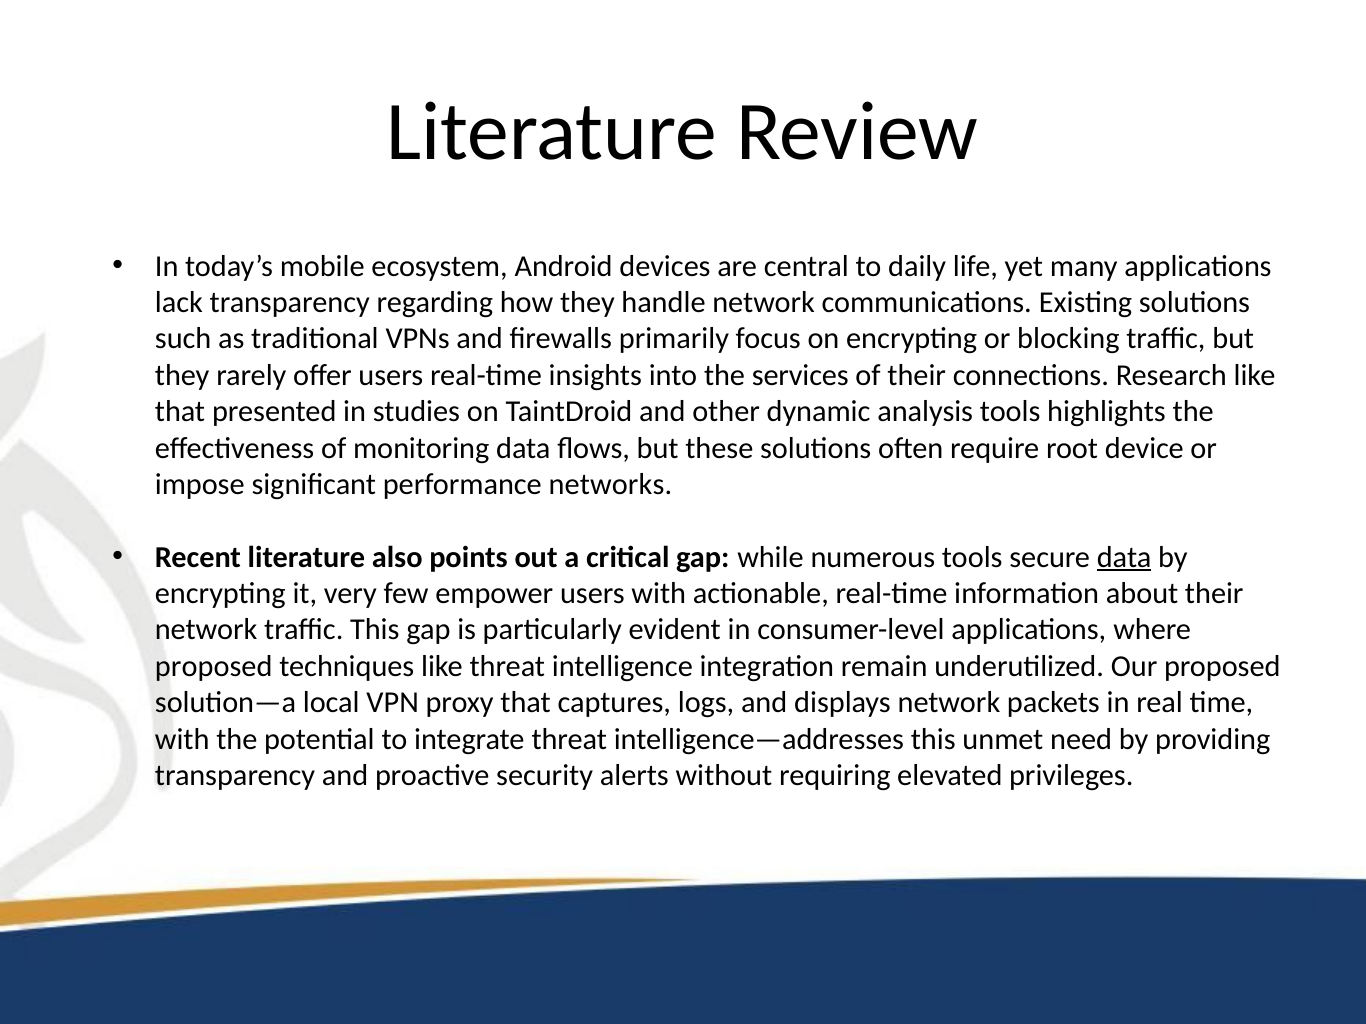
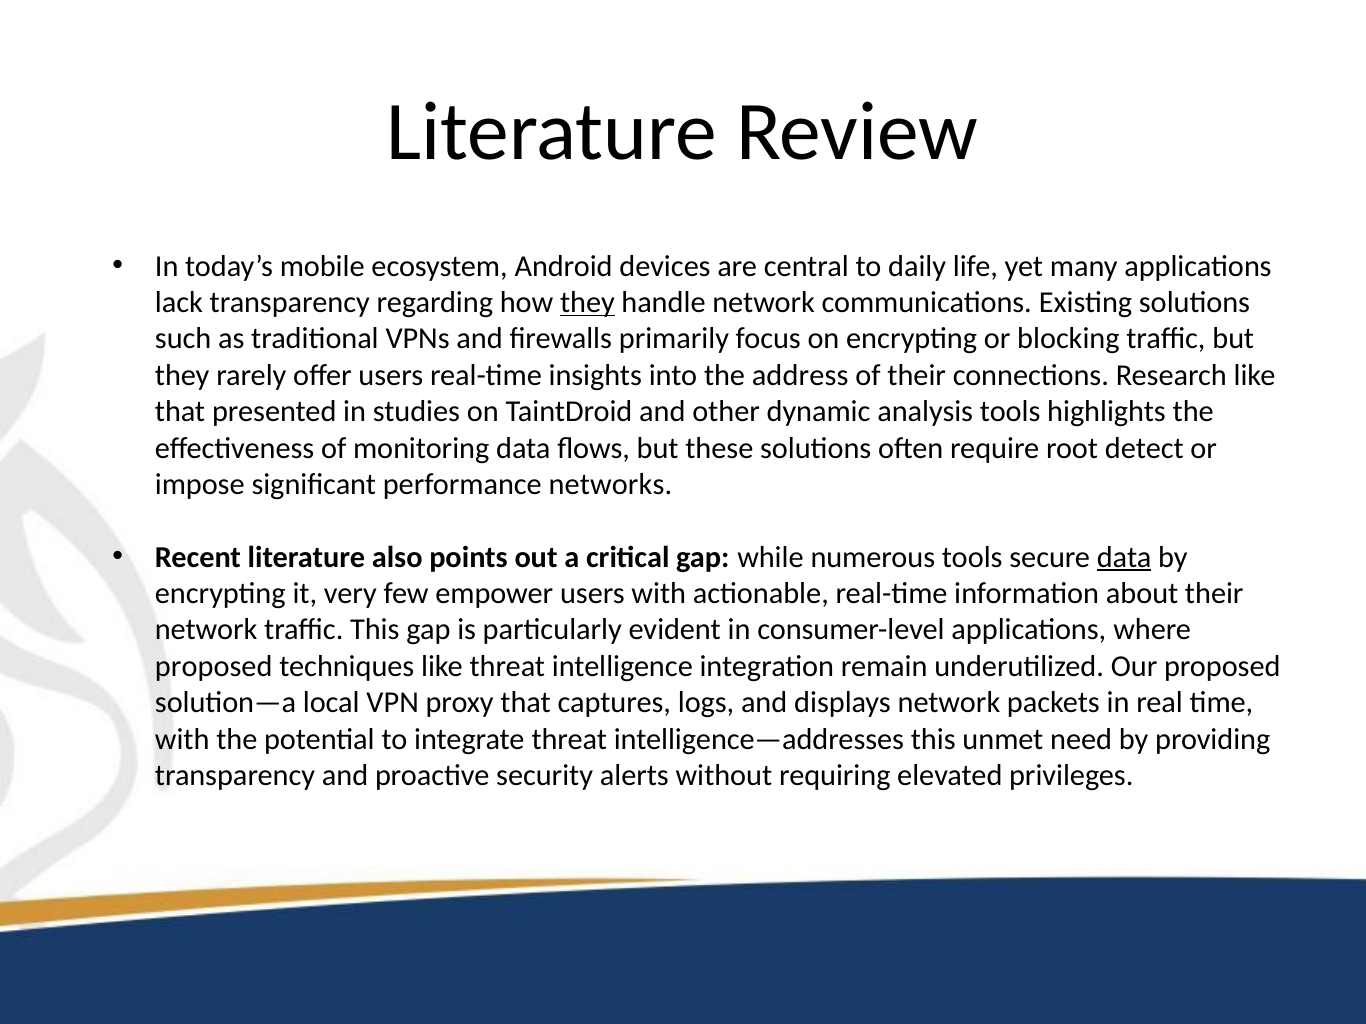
they underline: none -> present (587, 303)
services: services -> address (800, 375)
device: device -> detect (1144, 448)
